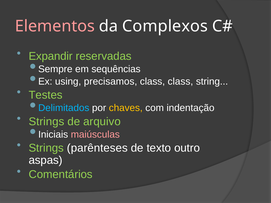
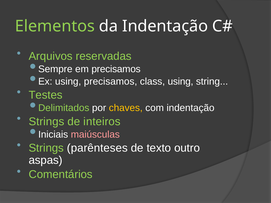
Elementos colour: pink -> light green (55, 26)
da Complexos: Complexos -> Indentação (165, 26)
Expandir: Expandir -> Arquivos (51, 56)
em sequências: sequências -> precisamos (116, 69)
class class: class -> using (181, 82)
Delimitados colour: light blue -> light green (64, 108)
arquivo: arquivo -> inteiros (102, 122)
